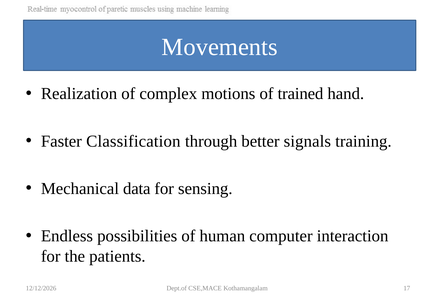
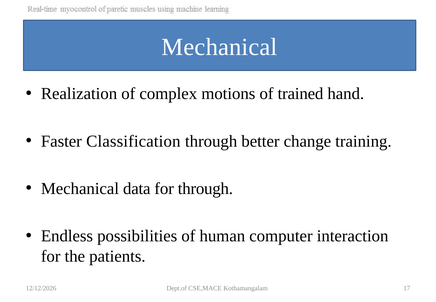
Movements: Movements -> Mechanical (220, 47)
signals: signals -> change (307, 141)
for sensing: sensing -> through (205, 189)
